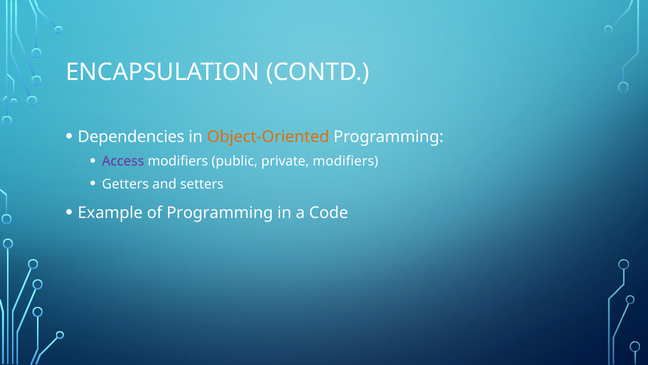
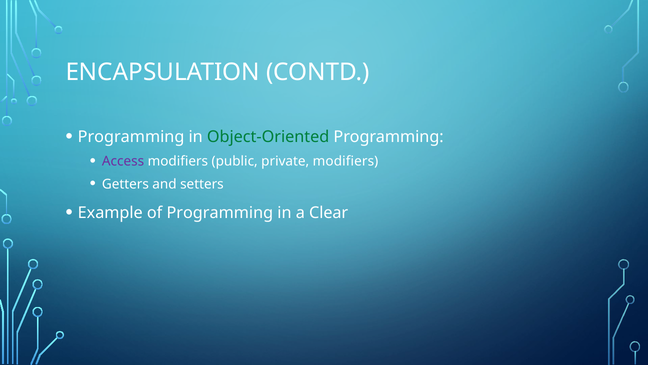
Dependencies: Dependencies -> Programming (131, 137)
Object-Oriented colour: orange -> green (268, 137)
Code: Code -> Clear (329, 212)
